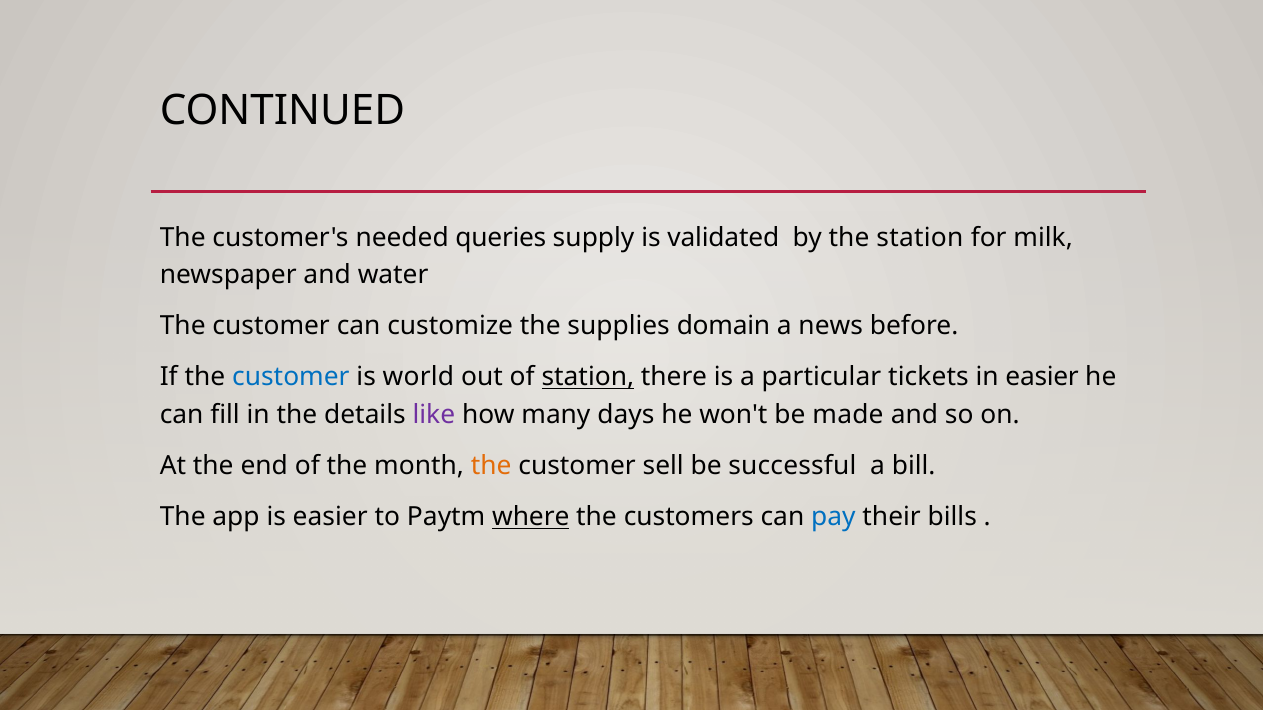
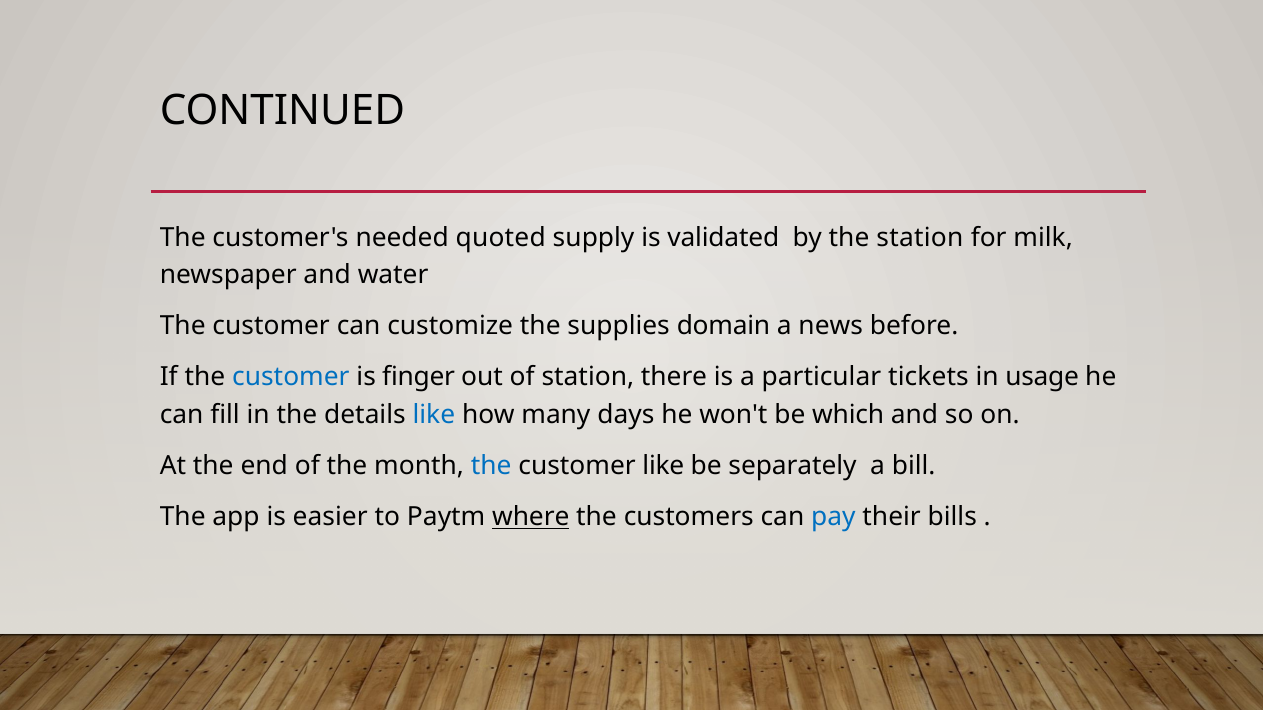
queries: queries -> quoted (501, 237)
world: world -> finger (419, 377)
station underline: present -> none (588, 377)
in easier: easier -> usage (1042, 377)
like colour: purple -> blue (434, 415)
made: made -> which (848, 415)
the colour: orange -> blue (491, 466)
customer sell: sell -> like (663, 466)
successful: successful -> separately (792, 466)
